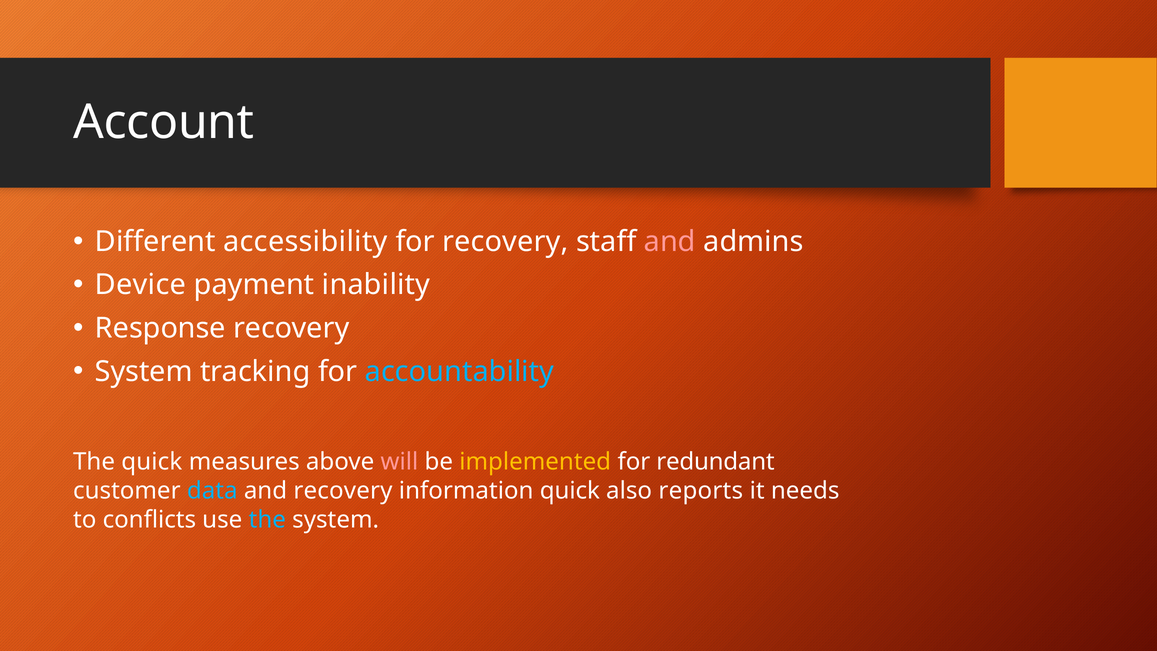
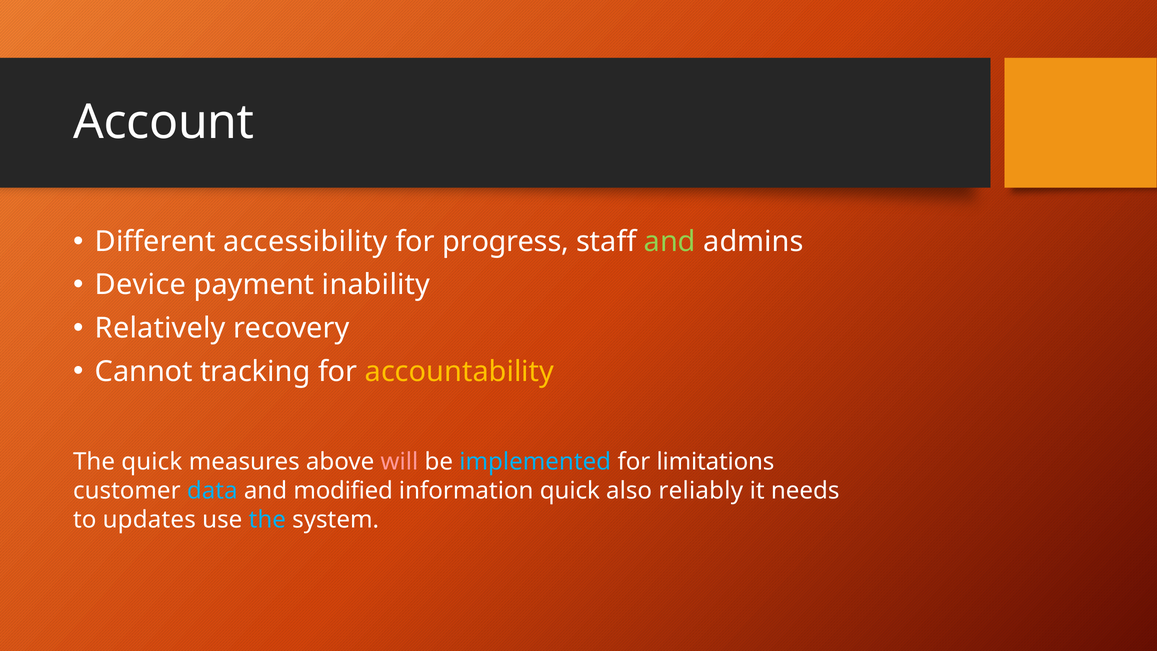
for recovery: recovery -> progress (506, 242)
and colour: pink -> light green (670, 242)
Response: Response -> Relatively (160, 328)
System: System -> Cannot (144, 371)
accountability colour: light blue -> yellow (460, 371)
implemented colour: yellow -> light blue (535, 462)
redundant: redundant -> limitations (715, 462)
and recovery: recovery -> modified (343, 491)
reports: reports -> reliably (701, 491)
conflicts: conflicts -> updates (149, 520)
